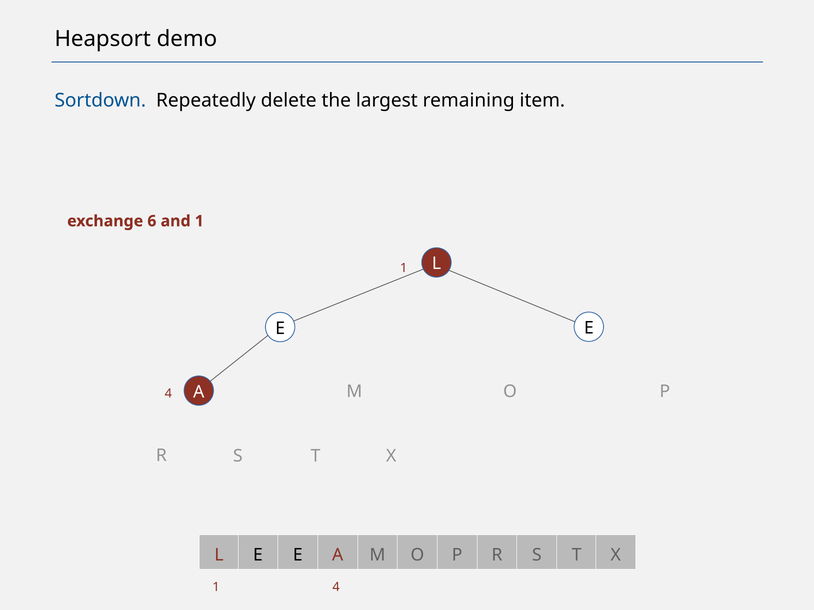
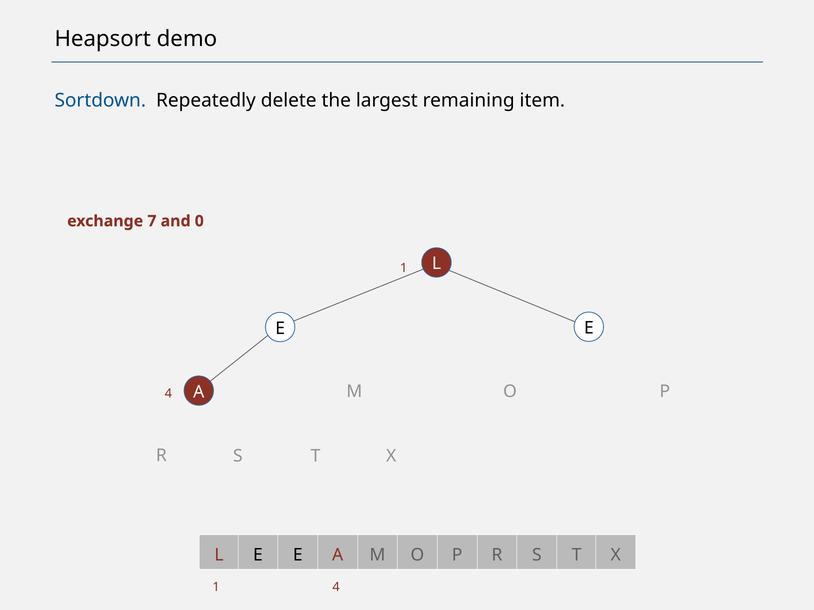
6: 6 -> 7 (152, 221)
and 1: 1 -> 0 (199, 221)
